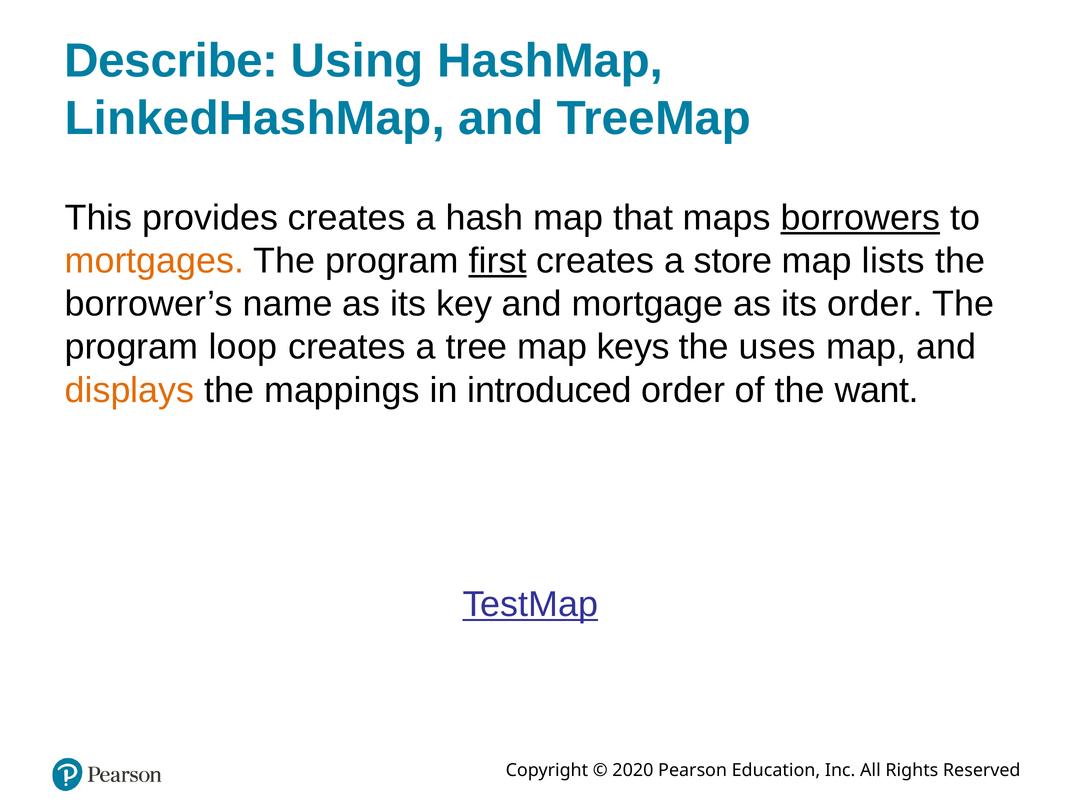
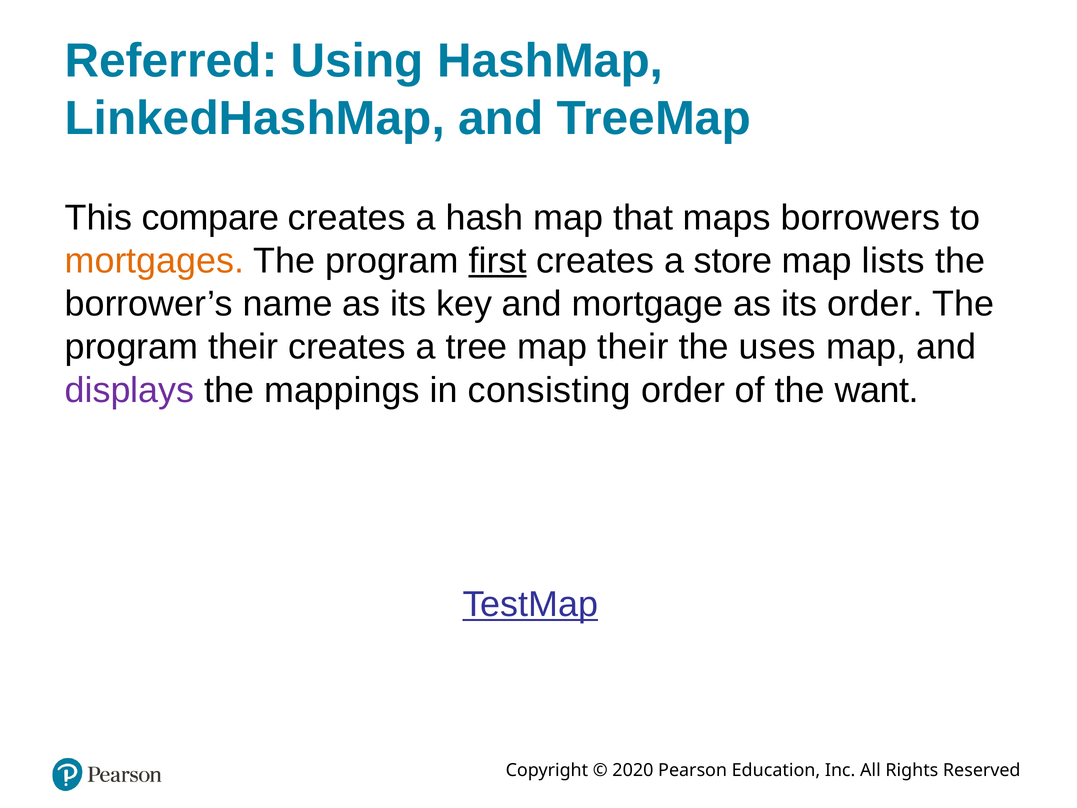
Describe: Describe -> Referred (171, 61)
provides: provides -> compare (210, 218)
borrowers underline: present -> none (860, 218)
program loop: loop -> their (243, 347)
map keys: keys -> their (633, 347)
displays colour: orange -> purple (129, 390)
introduced: introduced -> consisting (549, 390)
